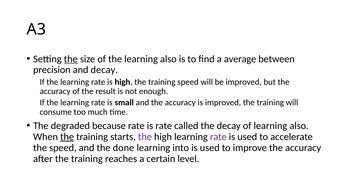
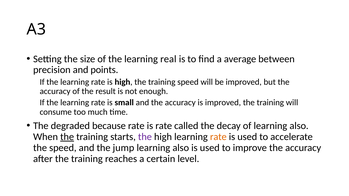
the underline: present -> none (71, 59)
the learning also: also -> real (168, 59)
and decay: decay -> points (104, 70)
rate colour: purple -> orange (218, 137)
done: done -> jump (123, 148)
into: into -> also (181, 148)
